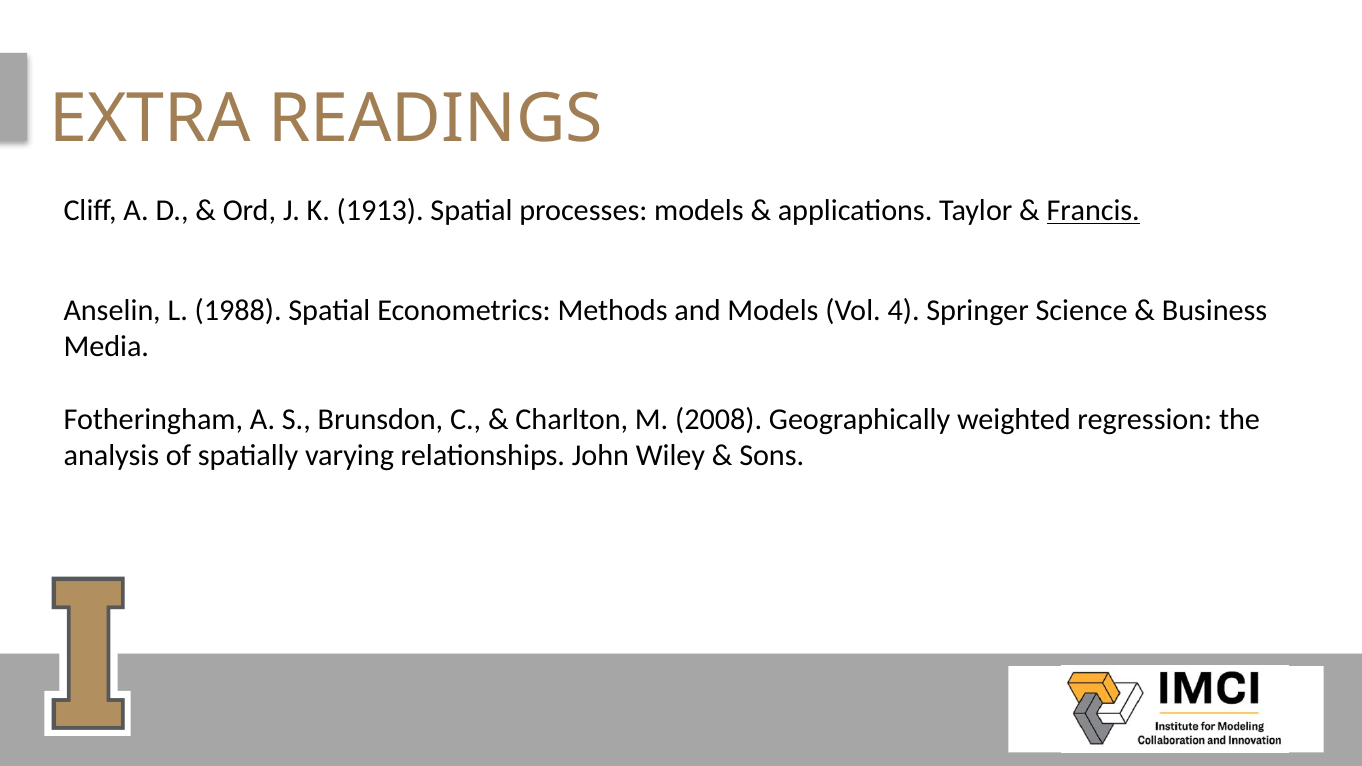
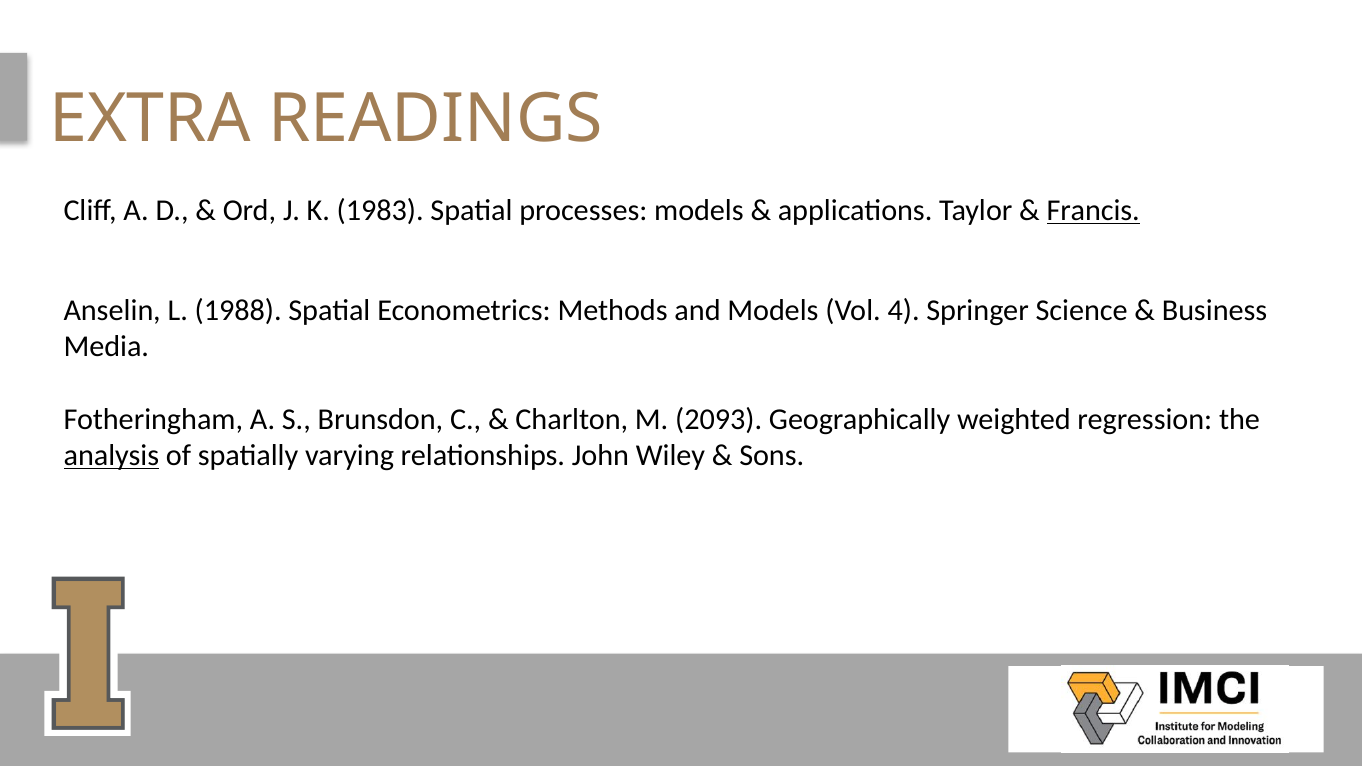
1913: 1913 -> 1983 (380, 211)
2008: 2008 -> 2093 (719, 419)
analysis underline: none -> present (111, 456)
